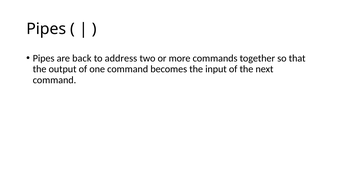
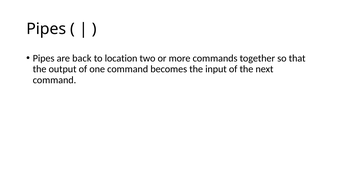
address: address -> location (121, 58)
